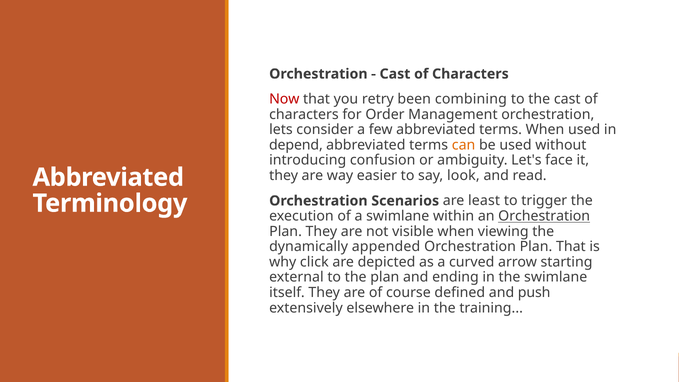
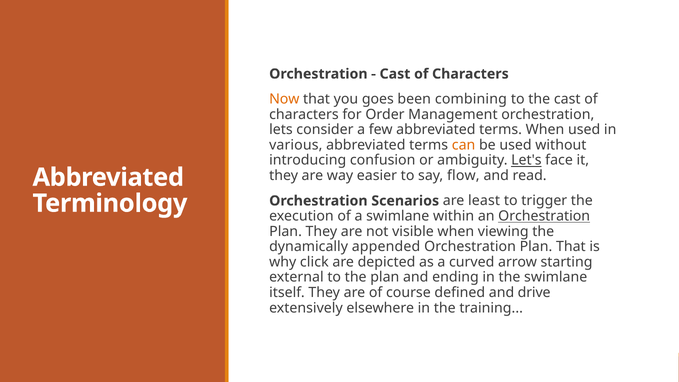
Now colour: red -> orange (284, 99)
retry: retry -> goes (378, 99)
depend: depend -> various (296, 145)
Let's underline: none -> present (526, 160)
look: look -> flow (463, 176)
push: push -> drive (534, 293)
